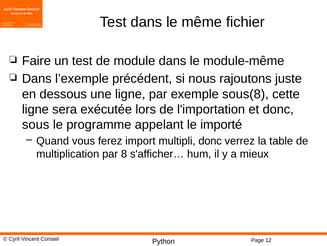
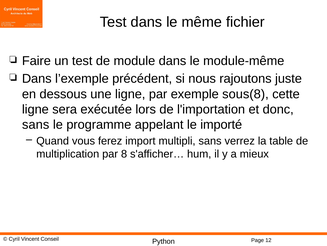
sous: sous -> sans (36, 124)
multipli donc: donc -> sans (210, 141)
